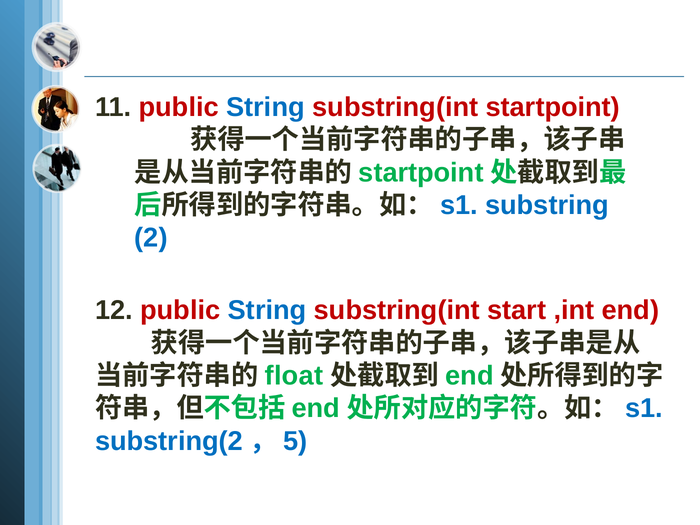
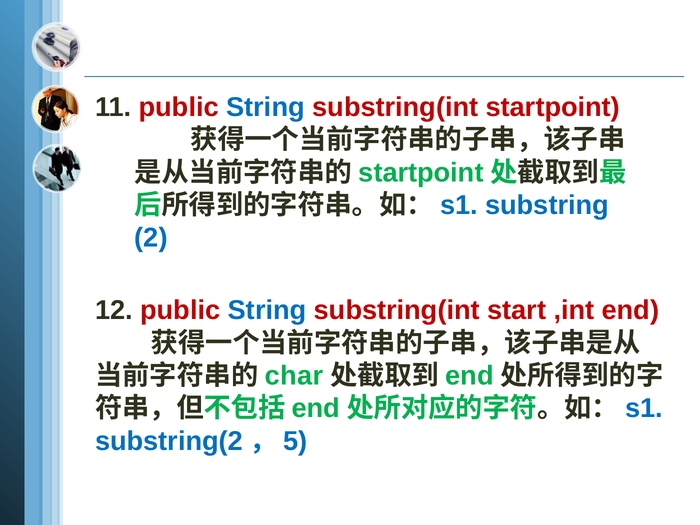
float: float -> char (294, 376)
